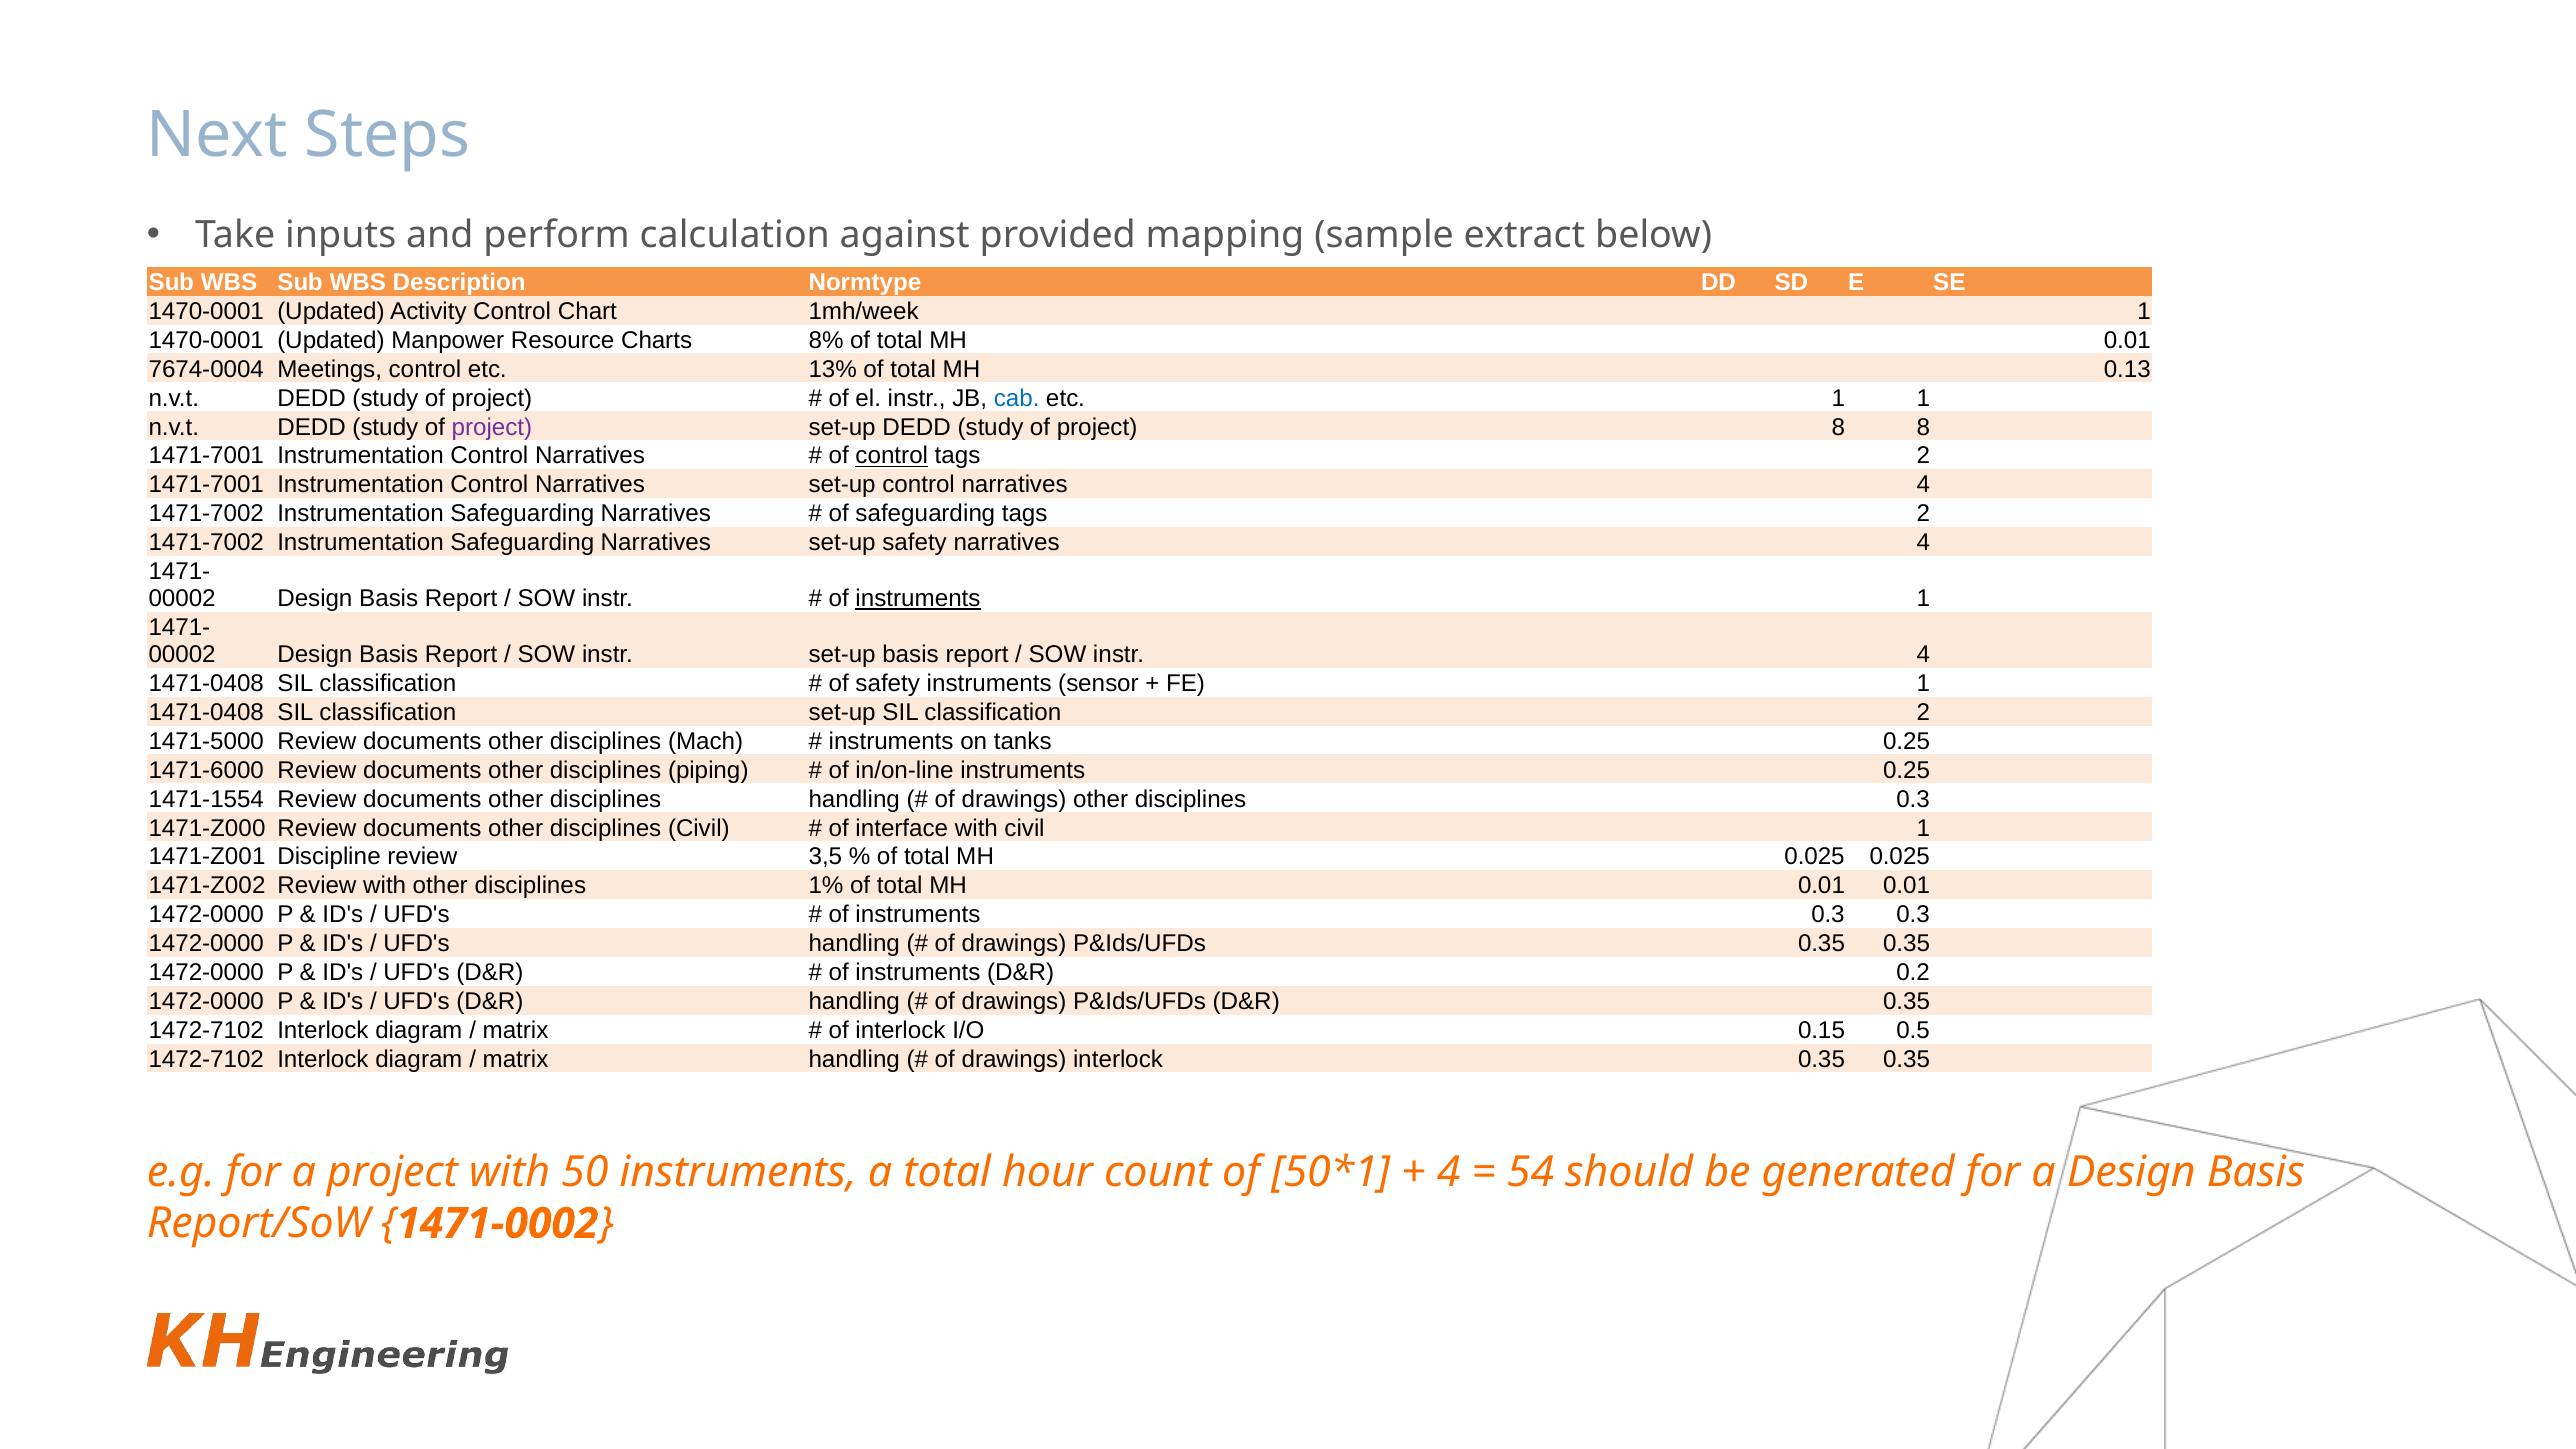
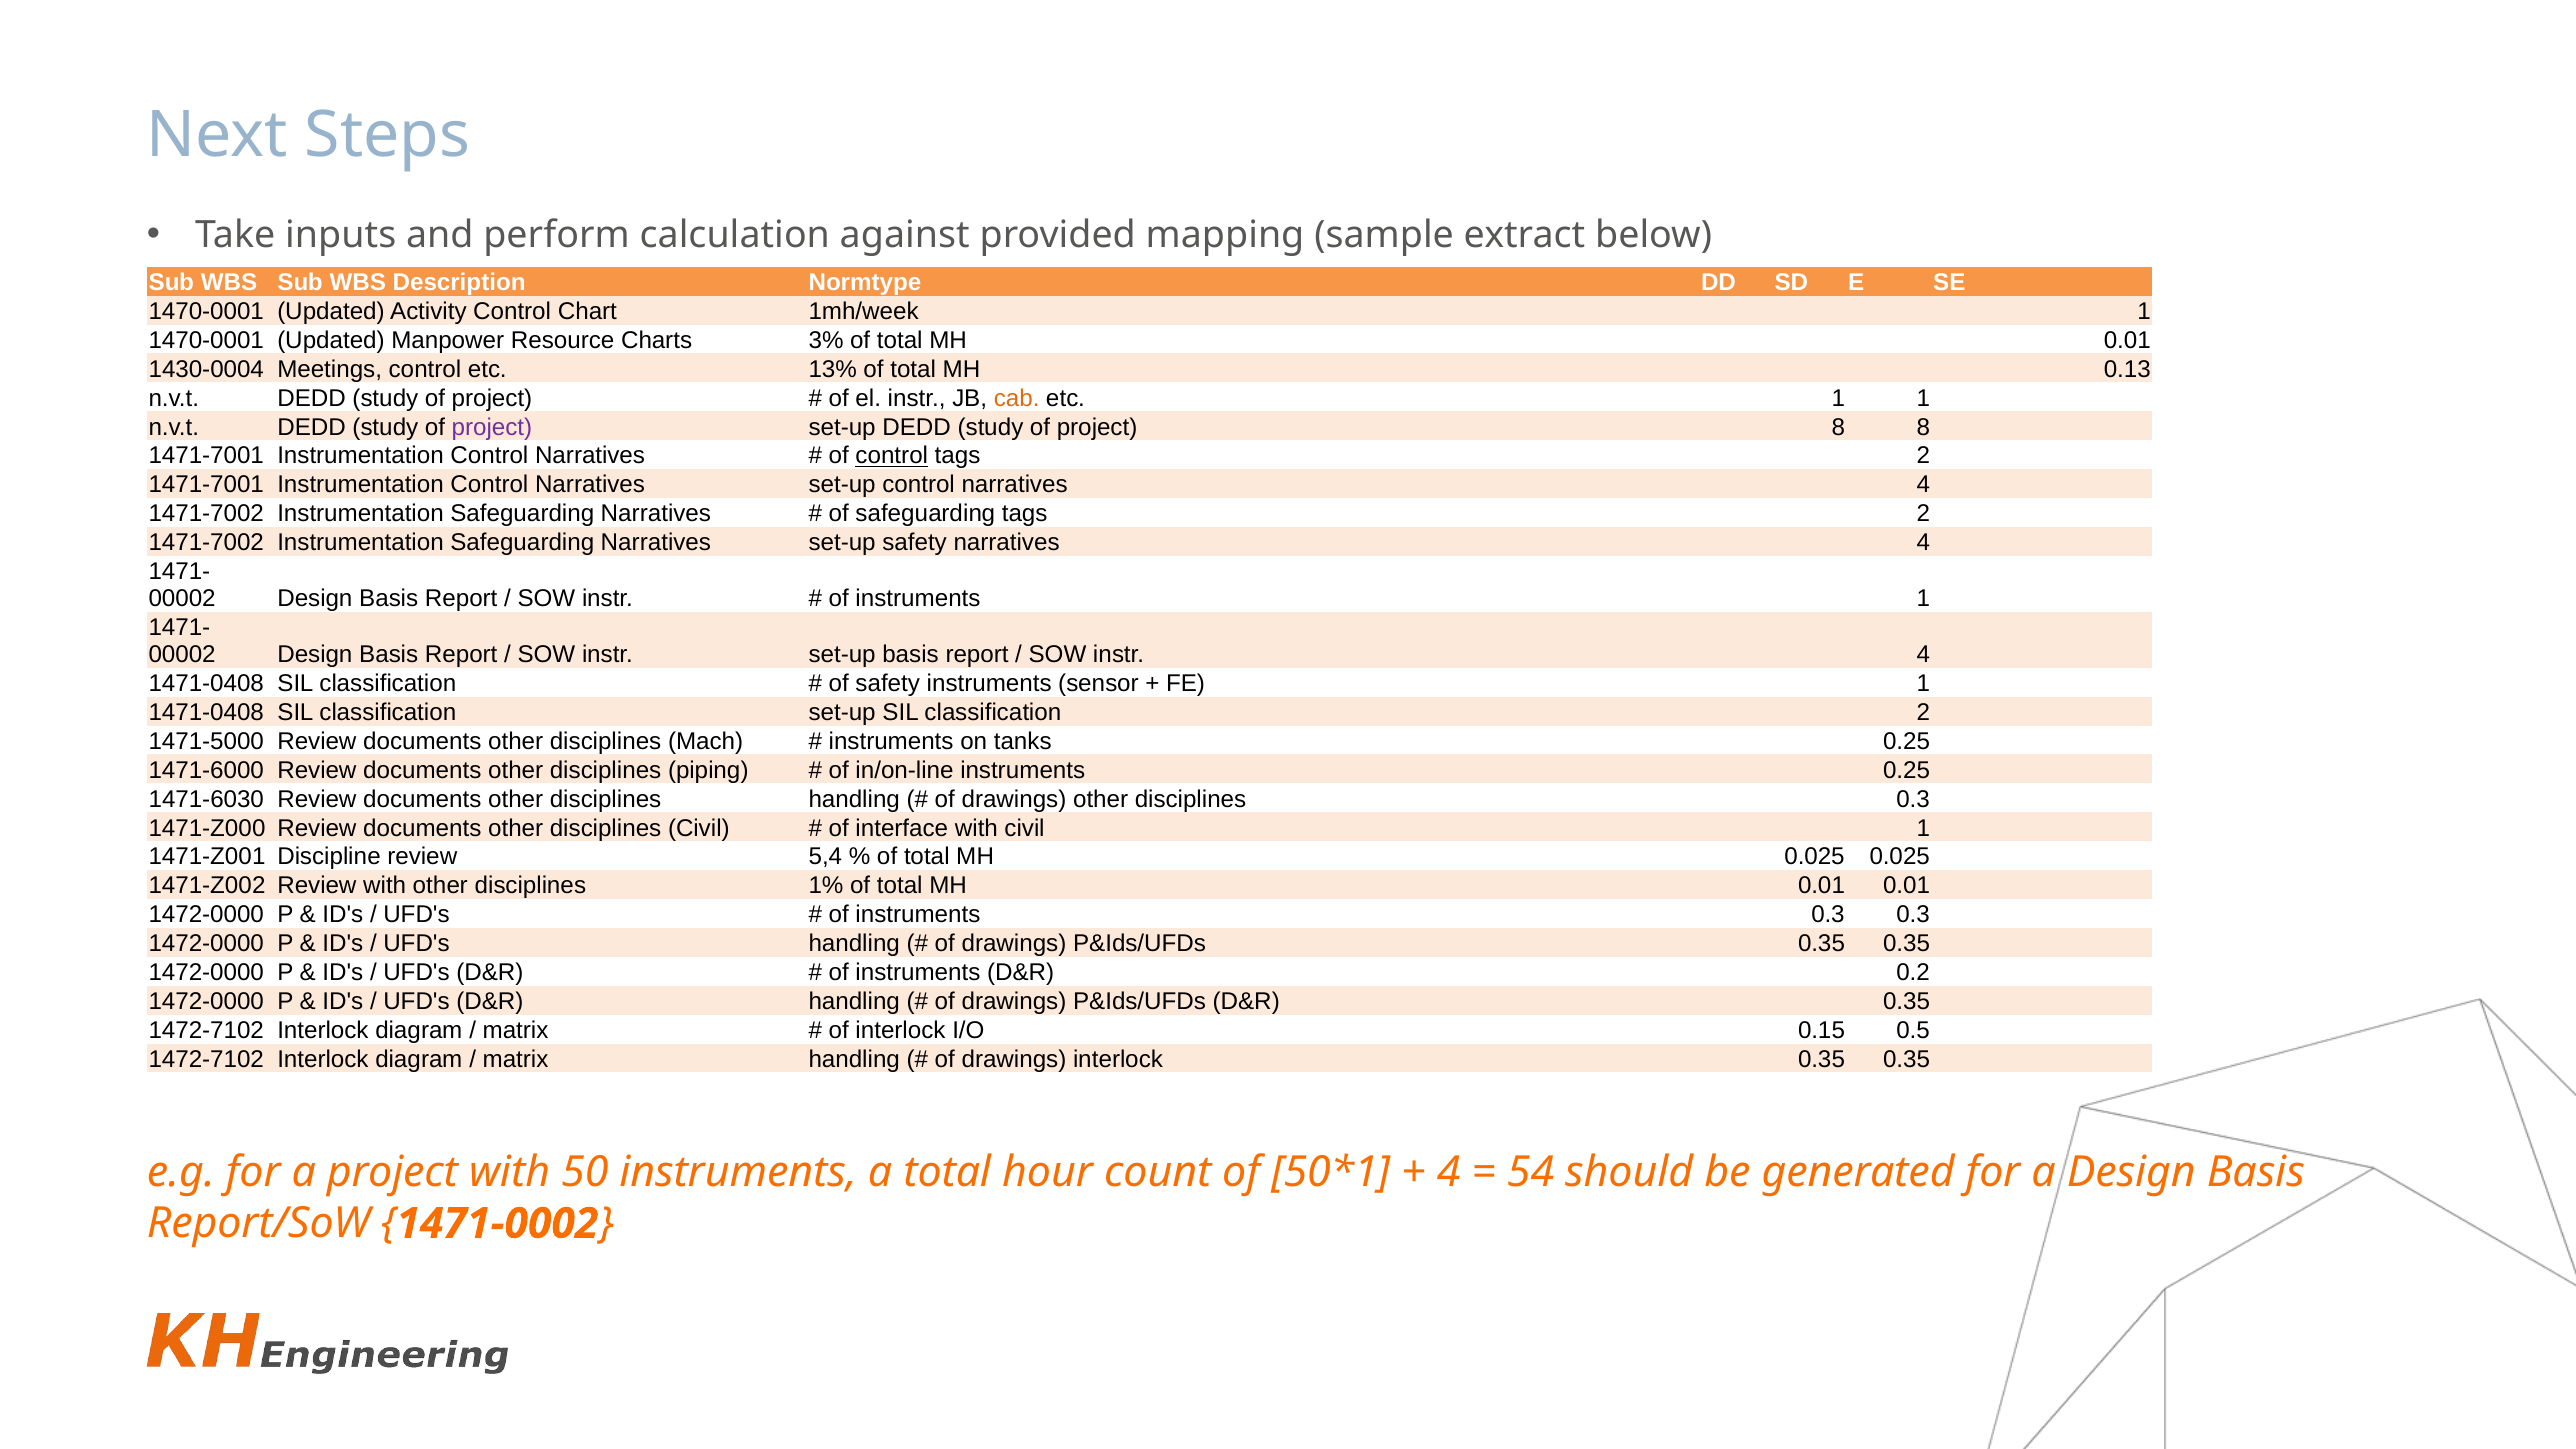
8%: 8% -> 3% (826, 340)
7674-0004: 7674-0004 -> 1430-0004 (206, 369)
cab colour: blue -> orange (1017, 398)
instruments underline: present -> none (918, 599)
1471-1554: 1471-1554 -> 1471-6030 (206, 799)
3,5: 3,5 -> 5,4 (825, 857)
